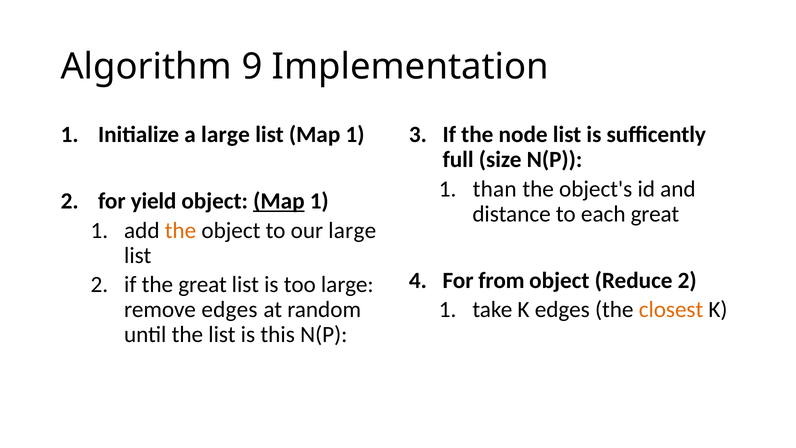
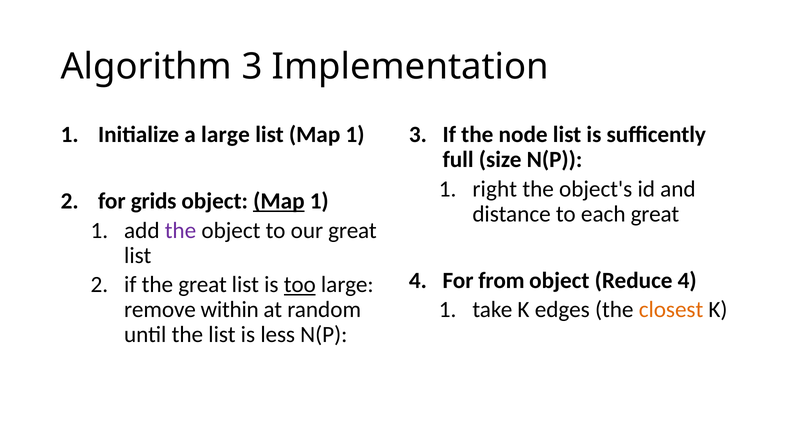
Algorithm 9: 9 -> 3 (252, 67)
than: than -> right (495, 189)
yield: yield -> grids (154, 201)
the colour: orange -> purple (180, 230)
our large: large -> great (352, 230)
Reduce 2: 2 -> 4 (687, 280)
too underline: none -> present (300, 285)
remove edges: edges -> within (230, 310)
this: this -> less (278, 335)
